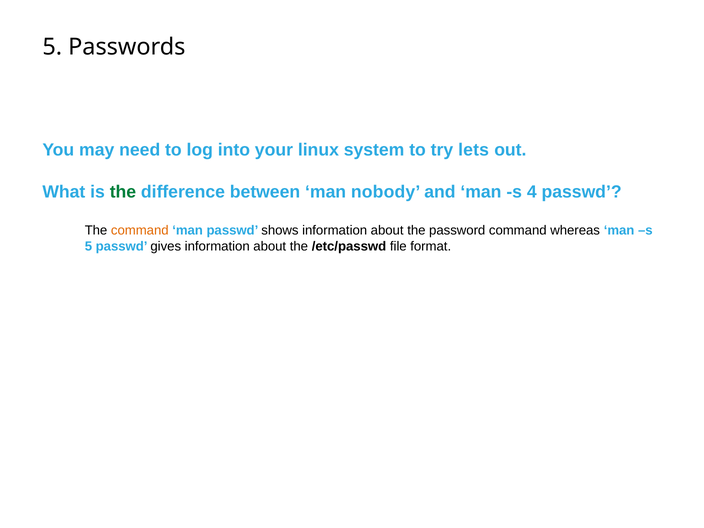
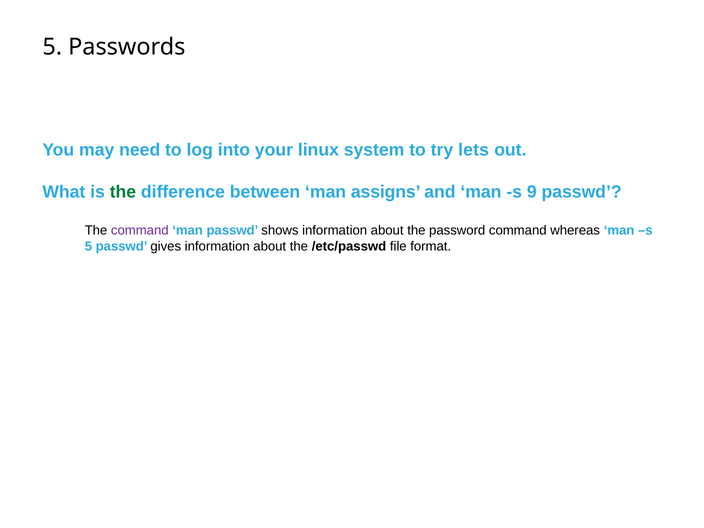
nobody: nobody -> assigns (386, 192)
4: 4 -> 9 (532, 192)
command colour: orange -> purple (140, 230)
